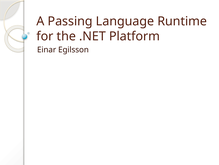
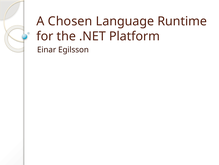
Passing: Passing -> Chosen (70, 21)
